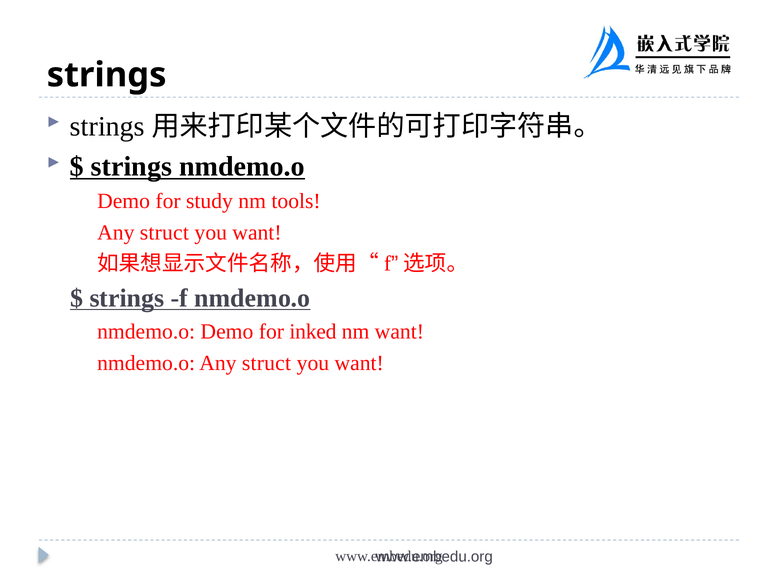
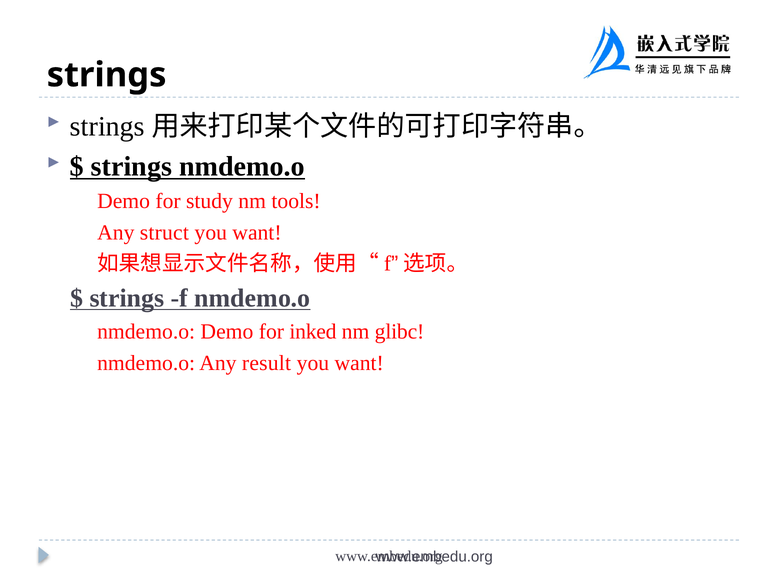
nm want: want -> glibc (399, 332)
nmdemo.o Any struct: struct -> result (266, 363)
